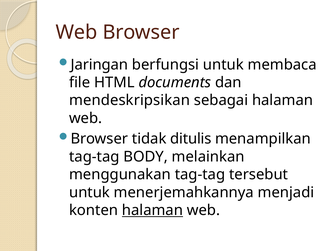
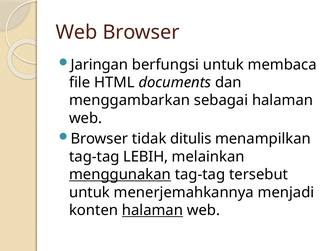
mendeskripsikan: mendeskripsikan -> menggambarkan (130, 100)
BODY: BODY -> LEBIH (146, 156)
menggunakan underline: none -> present (120, 174)
